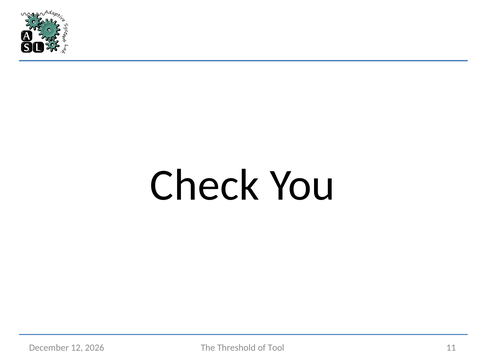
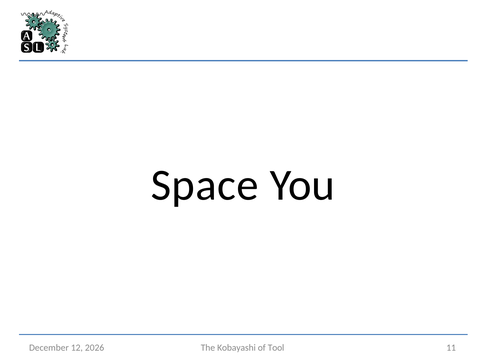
Check: Check -> Space (205, 185)
Threshold: Threshold -> Kobayashi (236, 347)
